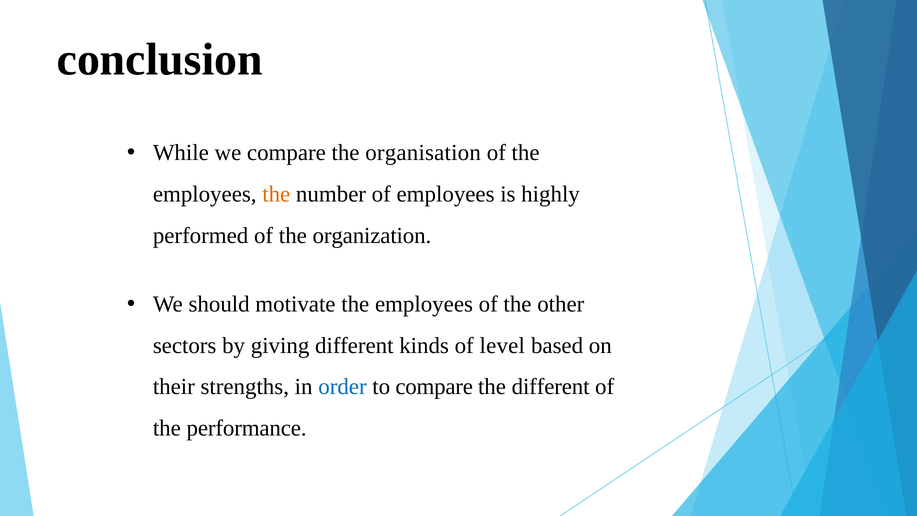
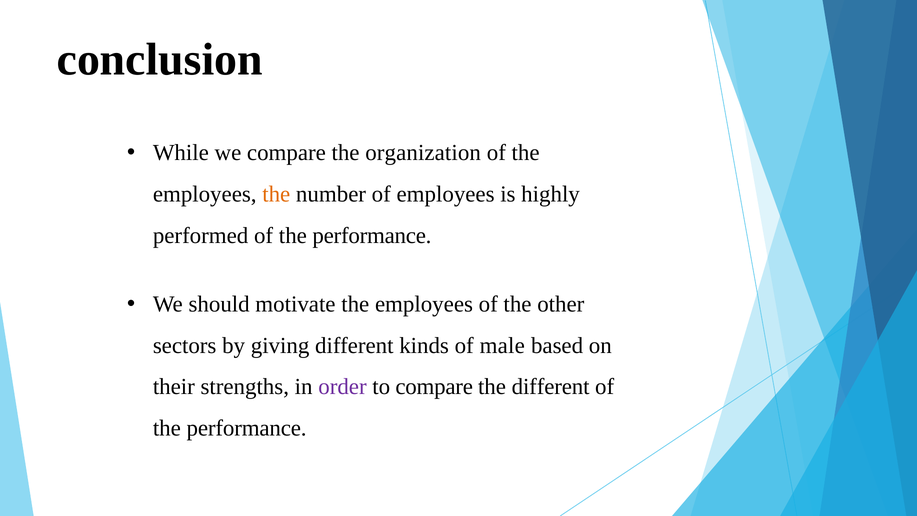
organisation: organisation -> organization (423, 153)
performed of the organization: organization -> performance (372, 235)
level: level -> male (502, 345)
order colour: blue -> purple (342, 387)
